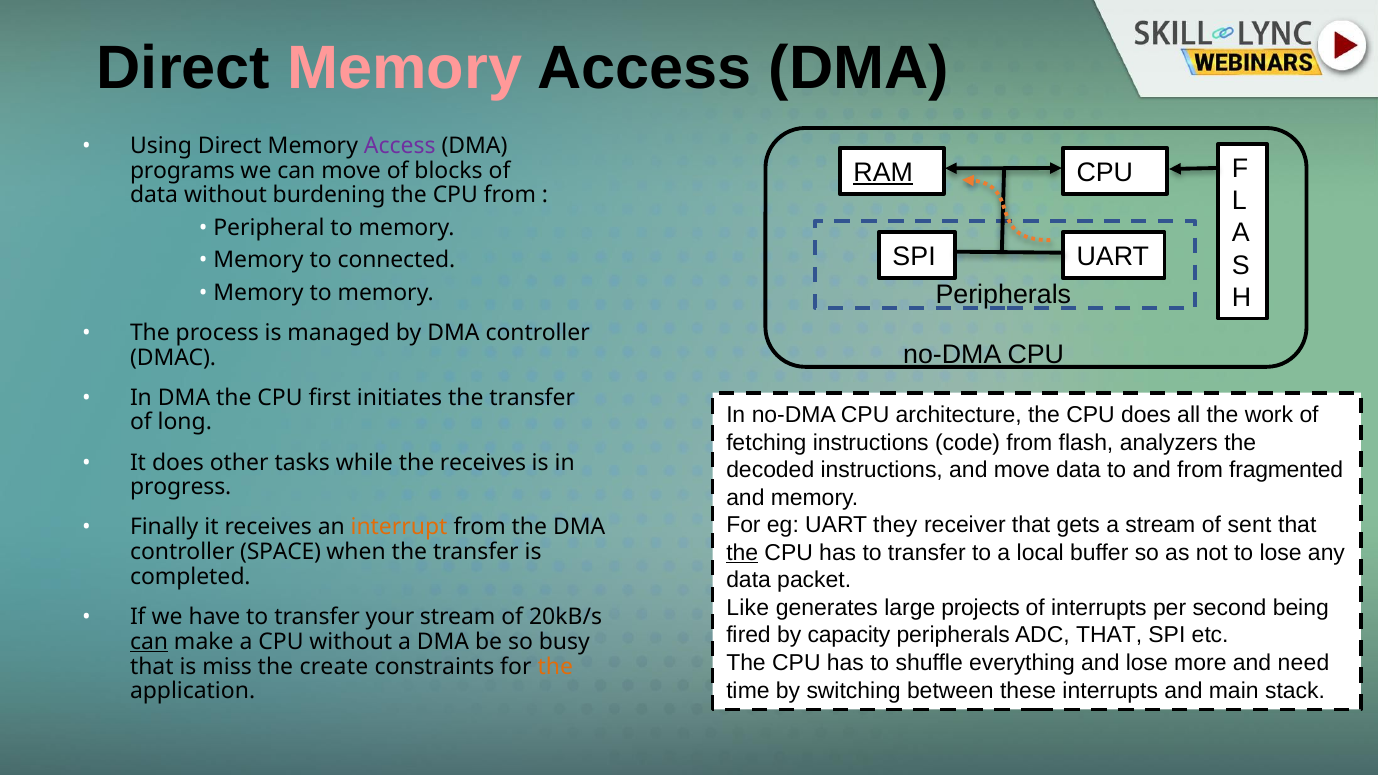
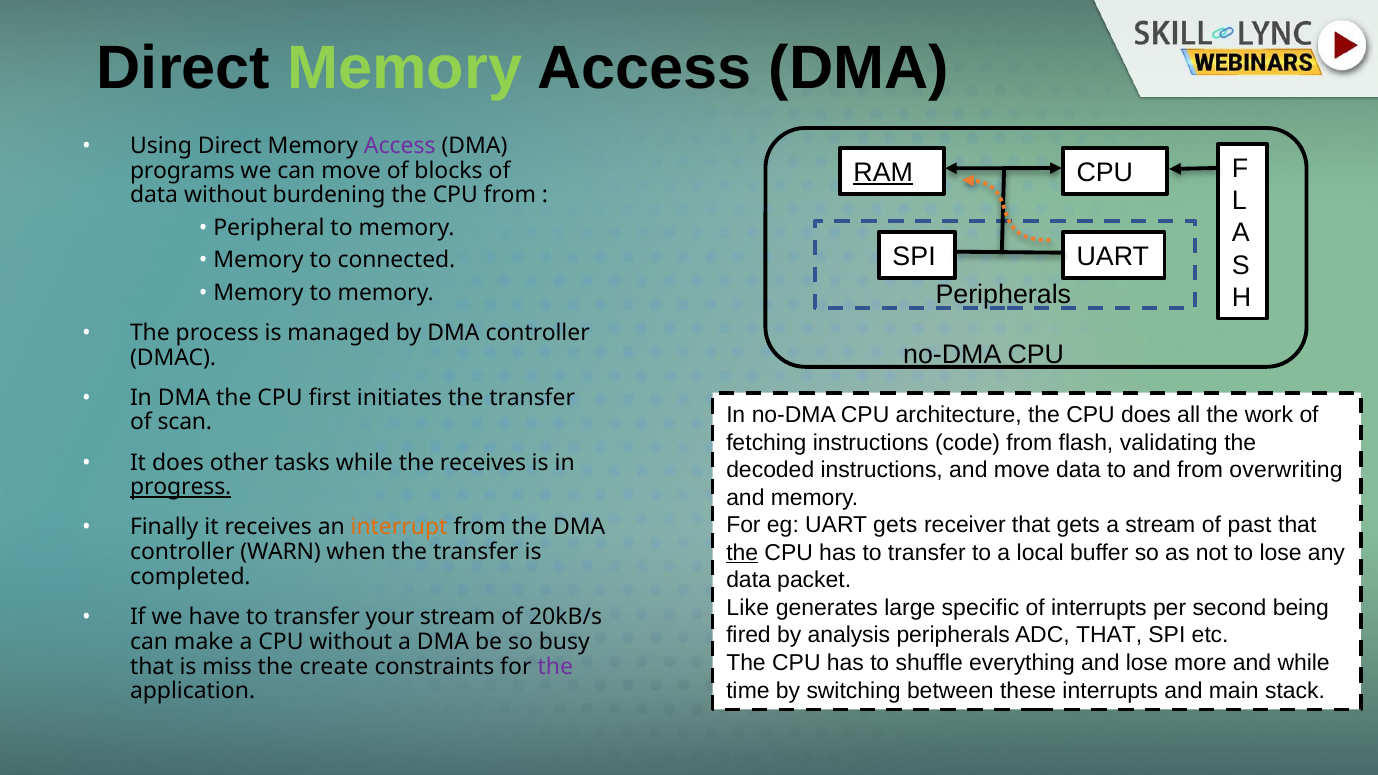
Memory colour: pink -> light green (405, 69)
long: long -> scan (185, 422)
analyzers: analyzers -> validating (1169, 443)
fragmented: fragmented -> overwriting (1286, 470)
progress underline: none -> present (181, 487)
UART they: they -> gets (895, 525)
sent: sent -> past (1250, 525)
SPACE: SPACE -> WARN (281, 552)
projects: projects -> specific (980, 608)
capacity: capacity -> analysis (849, 635)
can underline: present -> none (149, 642)
and need: need -> while (1304, 663)
the colour: orange -> purple (555, 667)
